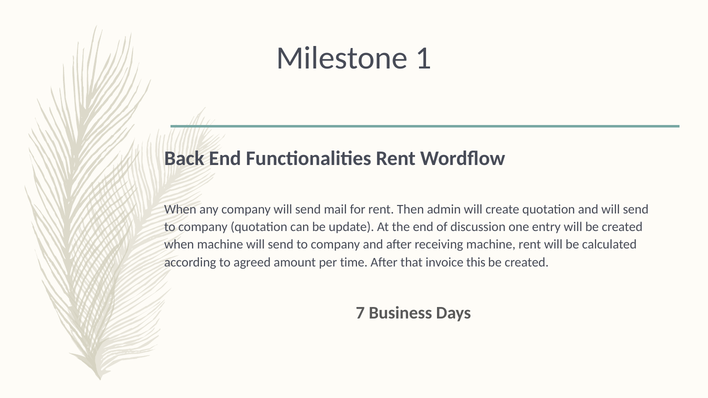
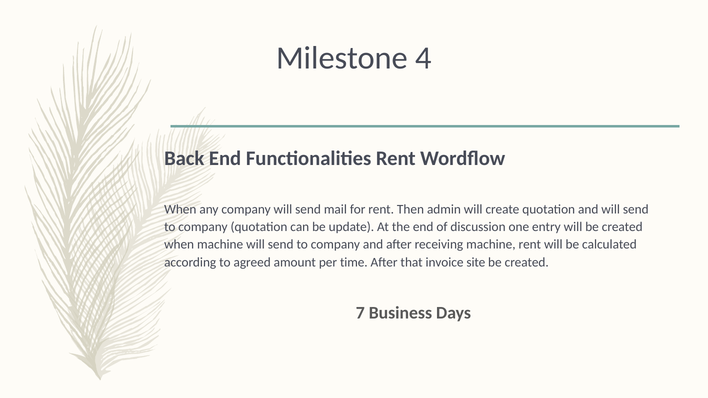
1: 1 -> 4 (424, 58)
this: this -> site (476, 262)
